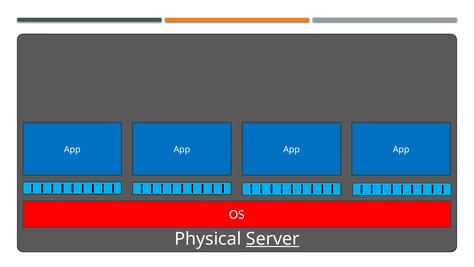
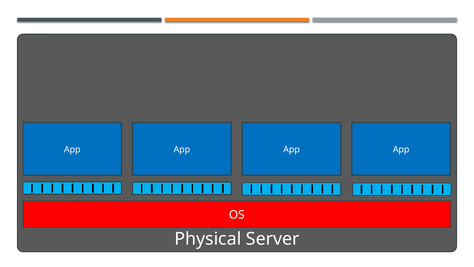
Server underline: present -> none (273, 239)
